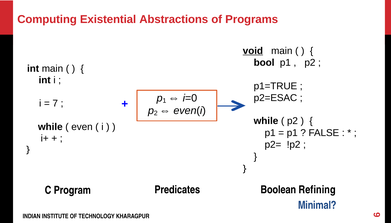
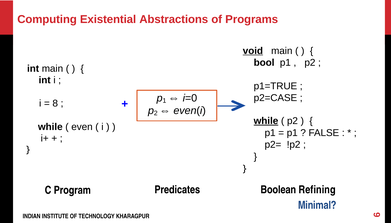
p2=ESAC: p2=ESAC -> p2=CASE (275, 98)
7: 7 -> 8 (55, 104)
while underline: none -> present (266, 121)
